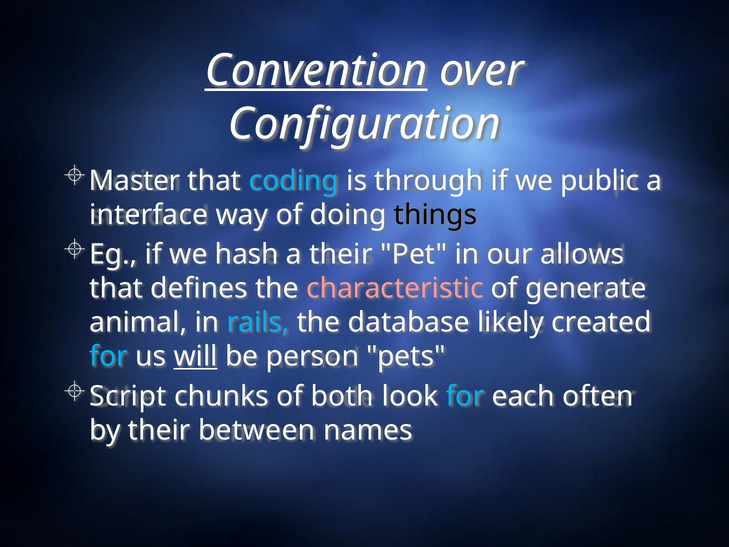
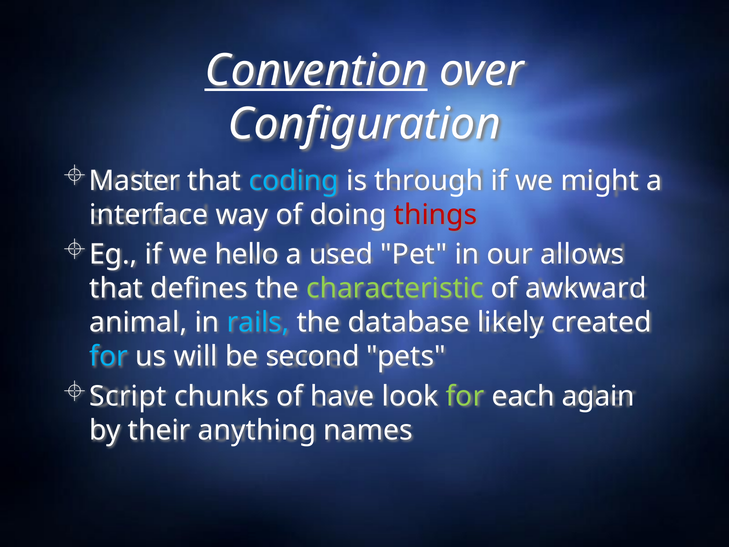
public: public -> might (600, 181)
things colour: black -> red (436, 215)
hash: hash -> hello (247, 254)
a their: their -> used (341, 254)
characteristic colour: pink -> light green (395, 288)
generate: generate -> awkward (586, 288)
will underline: present -> none (196, 356)
person: person -> second (313, 356)
both: both -> have (342, 396)
for colour: light blue -> light green (465, 396)
often: often -> again (598, 396)
between: between -> anything (257, 430)
